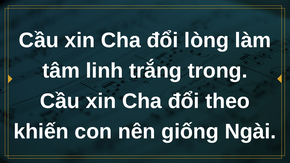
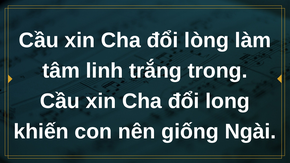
theo: theo -> long (228, 101)
